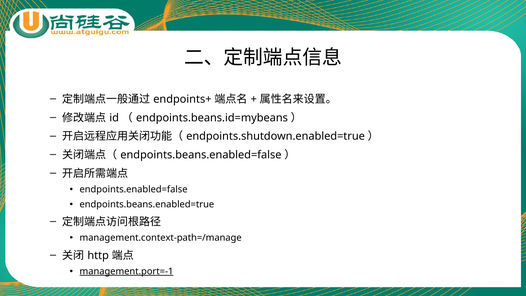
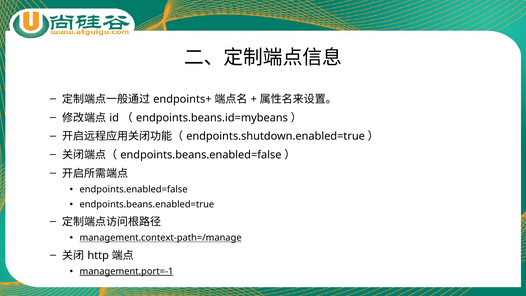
management.context-path=/manage underline: none -> present (161, 238)
